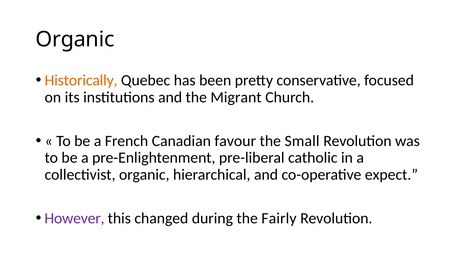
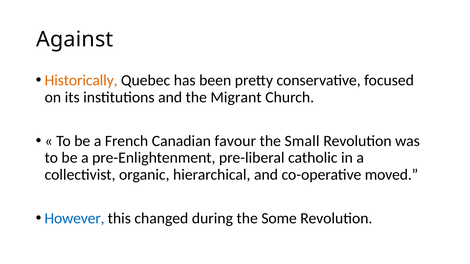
Organic: Organic -> Against (75, 39)
expect: expect -> moved (391, 175)
However colour: purple -> blue (74, 219)
Fairly: Fairly -> Some (279, 219)
